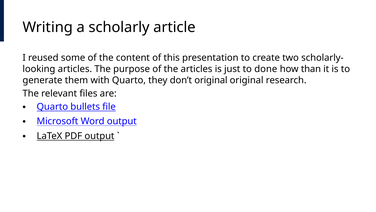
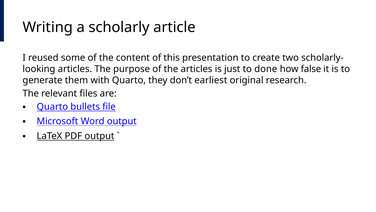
than: than -> false (311, 69)
don’t original: original -> earliest (211, 80)
